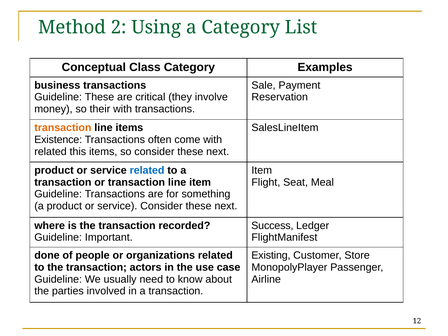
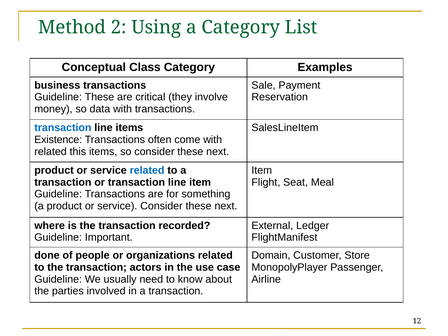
their: their -> data (100, 109)
transaction colour: orange -> blue (63, 128)
Success: Success -> External (272, 226)
Existing: Existing -> Domain (271, 255)
